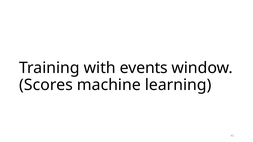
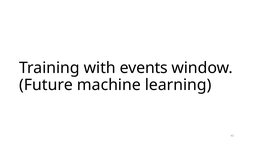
Scores: Scores -> Future (46, 85)
